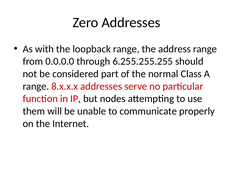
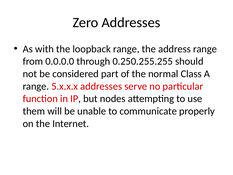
6.255.255.255: 6.255.255.255 -> 0.250.255.255 (143, 61)
8.x.x.x: 8.x.x.x -> 5.x.x.x (65, 86)
